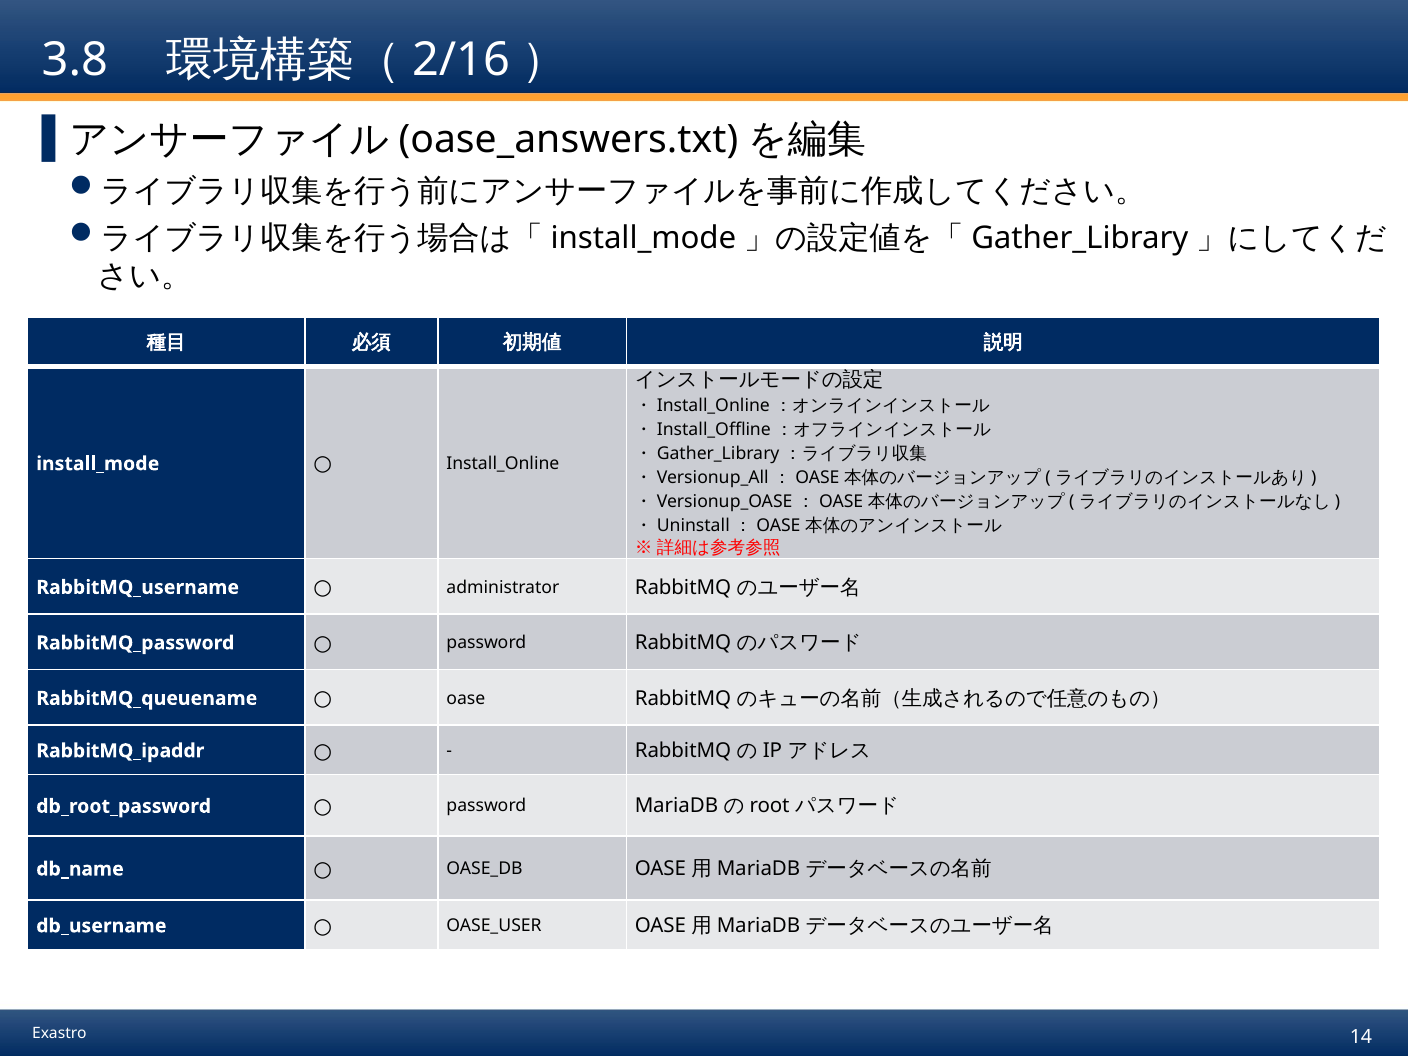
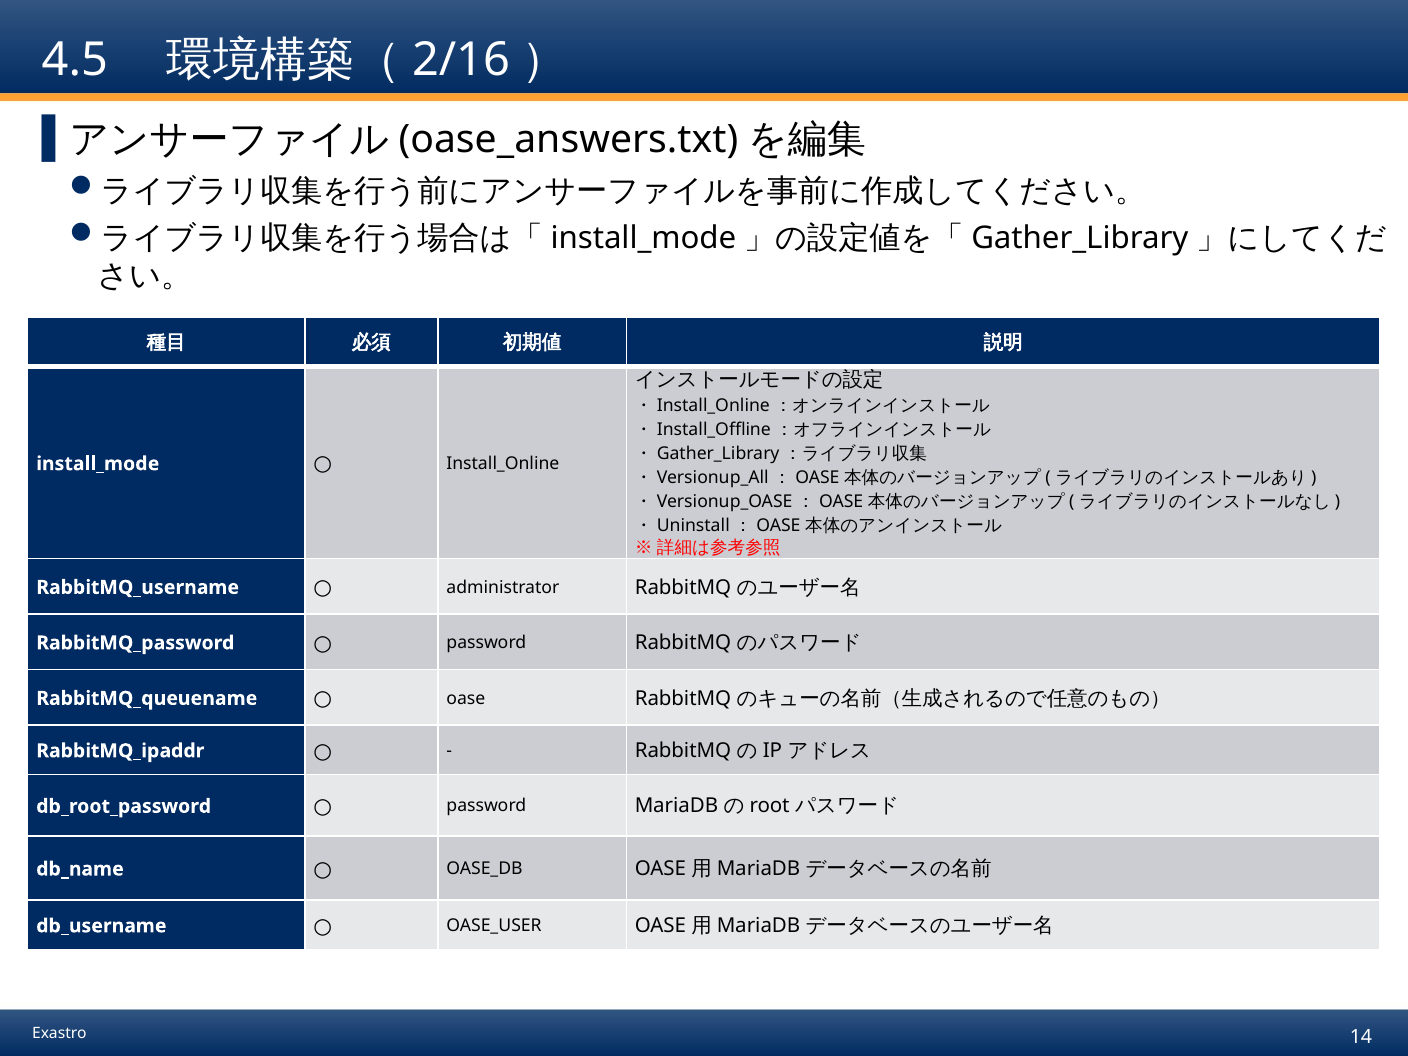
3.8: 3.8 -> 4.5 (75, 60)
